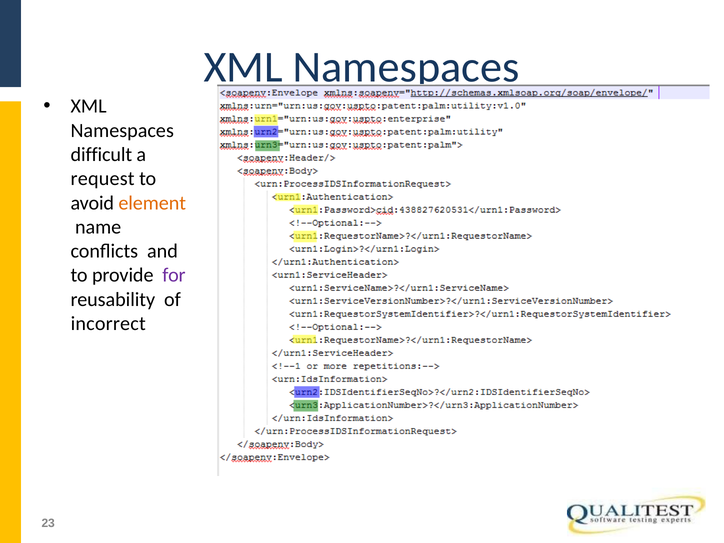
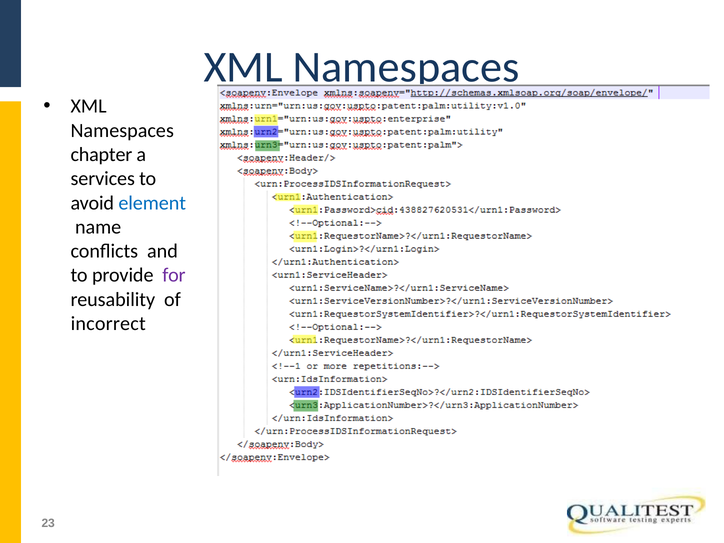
difficult: difficult -> chapter (101, 155)
request: request -> services (103, 179)
element colour: orange -> blue (152, 203)
